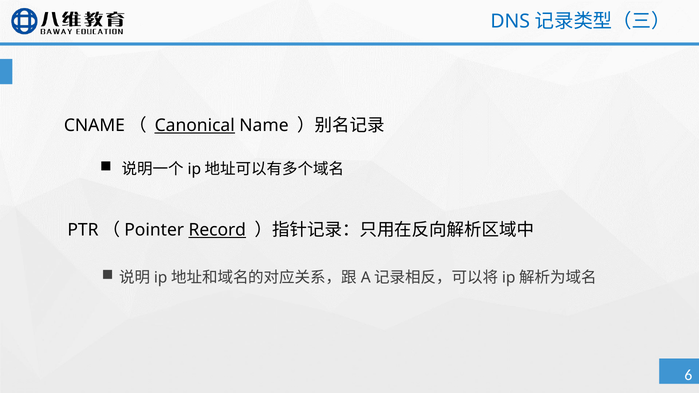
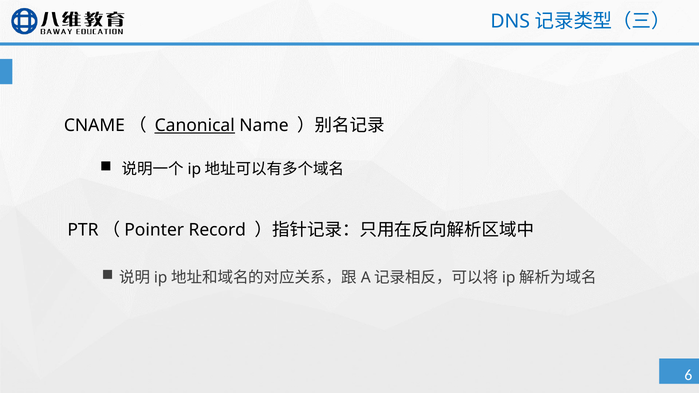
Record underline: present -> none (217, 230)
